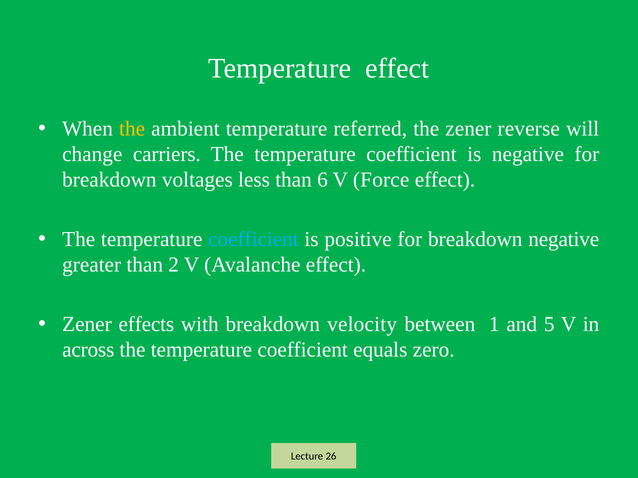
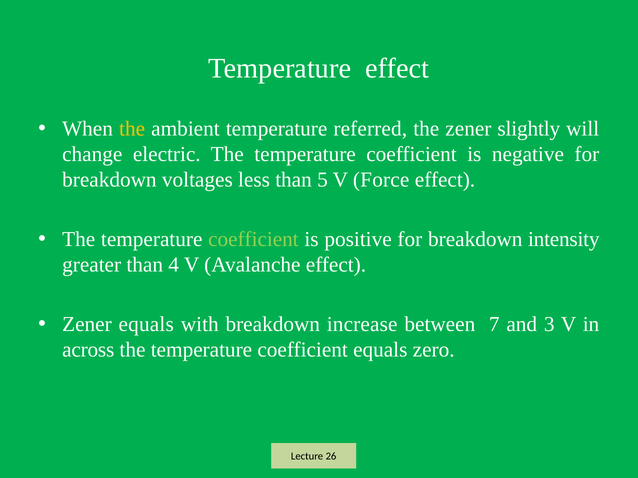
reverse: reverse -> slightly (529, 129)
carriers: carriers -> electric (167, 155)
6: 6 -> 5 (322, 180)
coefficient colour: light blue -> light green (253, 240)
breakdown negative: negative -> intensity (564, 240)
2: 2 -> 4 (174, 265)
Zener effects: effects -> equals (146, 325)
velocity: velocity -> increase (362, 325)
1: 1 -> 7 (494, 325)
5: 5 -> 3 (549, 325)
